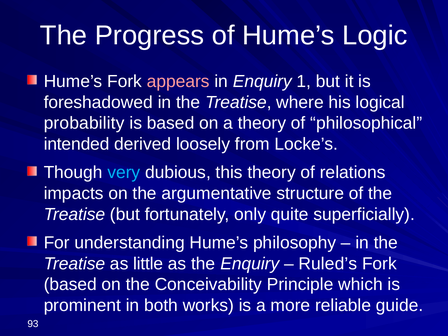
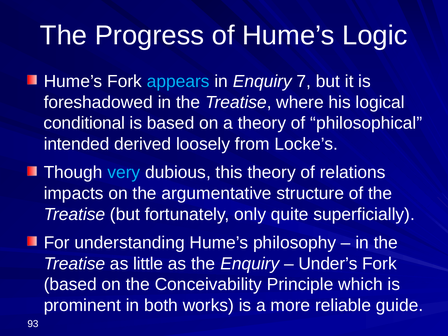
appears colour: pink -> light blue (178, 81)
1: 1 -> 7 (304, 81)
probability: probability -> conditional (84, 123)
Ruled’s: Ruled’s -> Under’s (328, 264)
